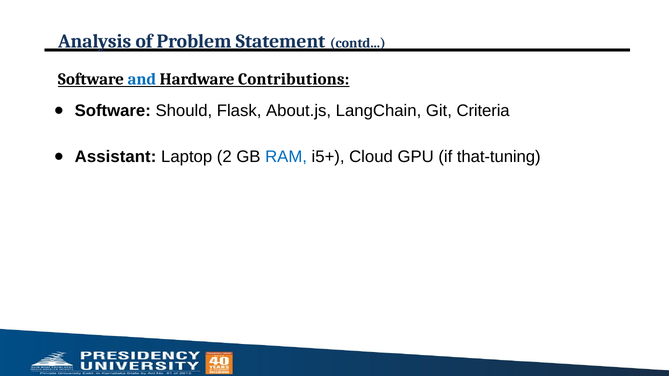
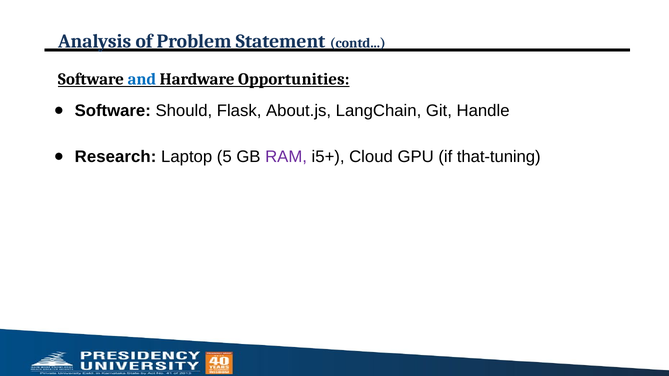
Contributions: Contributions -> Opportunities (294, 79)
Criteria: Criteria -> Handle (483, 111)
Assistant: Assistant -> Research (116, 157)
2: 2 -> 5 (224, 157)
RAM colour: blue -> purple (286, 157)
